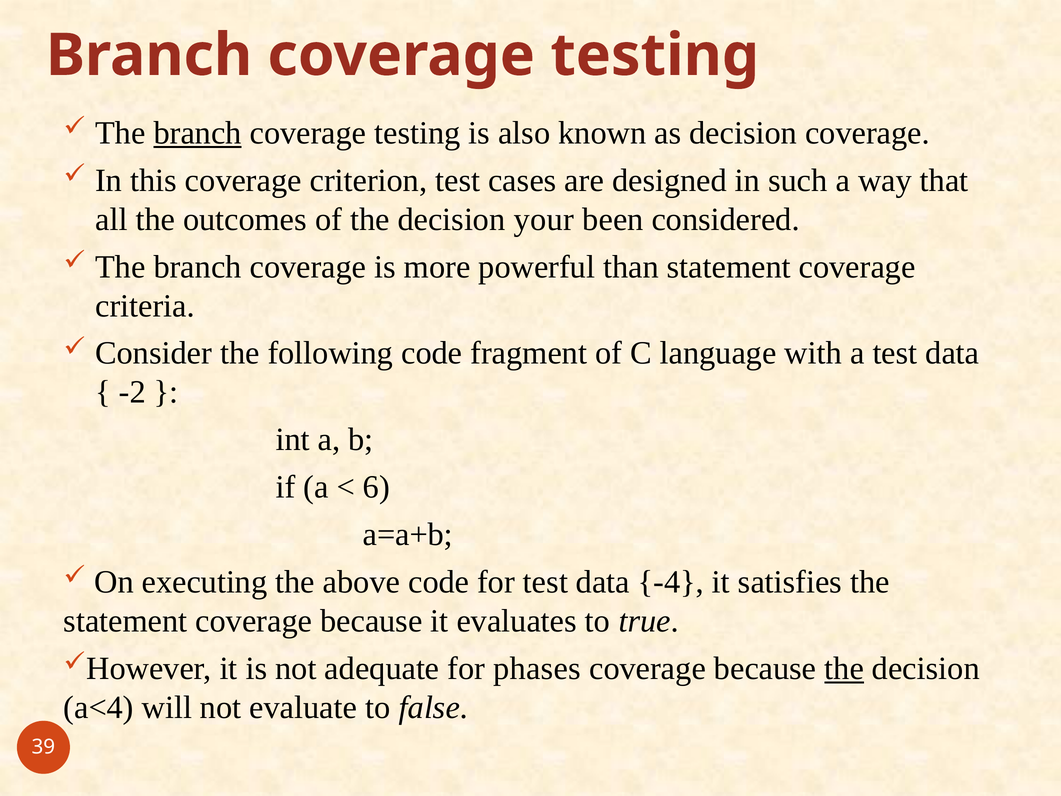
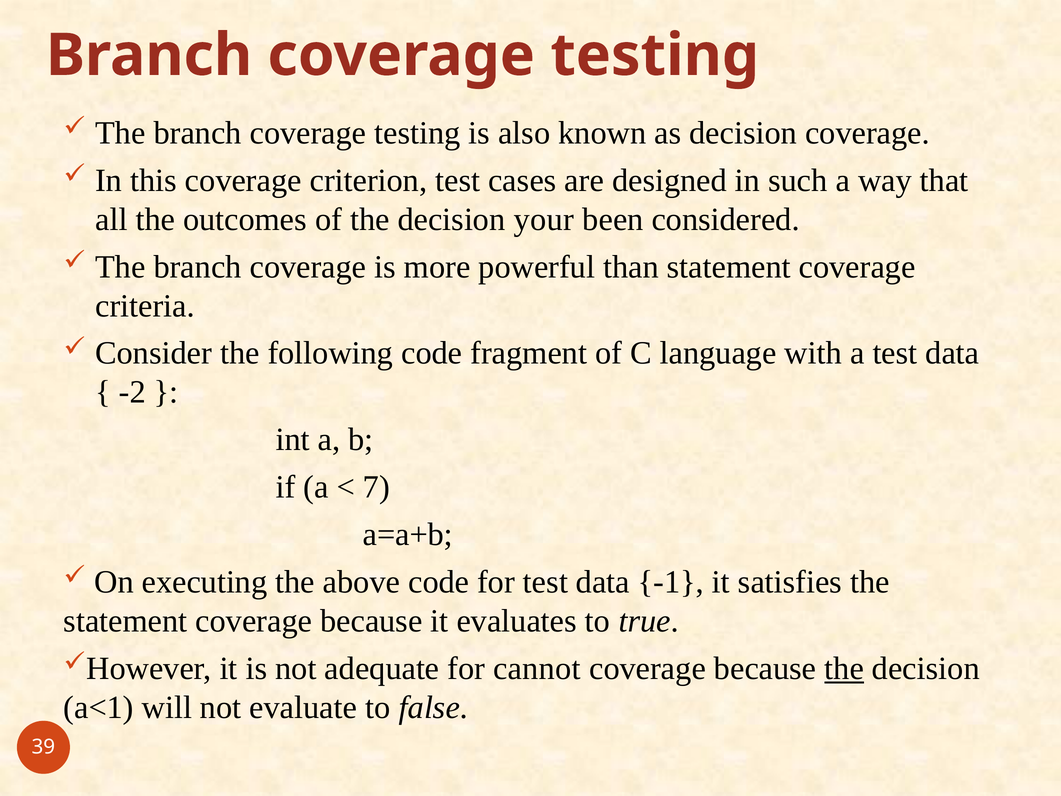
branch underline: present -> none (198, 133)
6: 6 -> 7 (376, 487)
-4: -4 -> -1 (671, 582)
phases: phases -> cannot (537, 668)
a<4: a<4 -> a<1 (99, 707)
